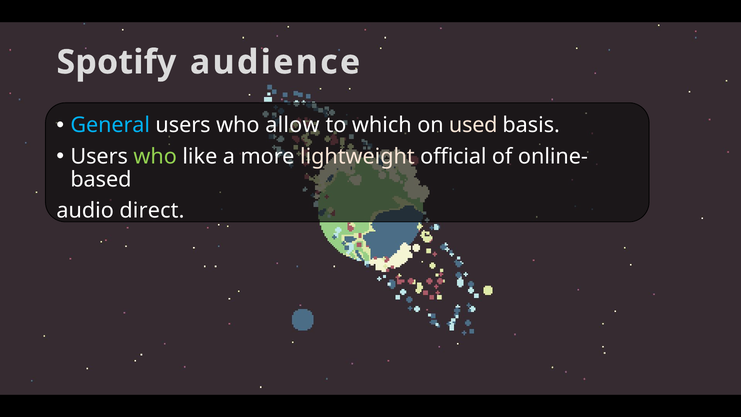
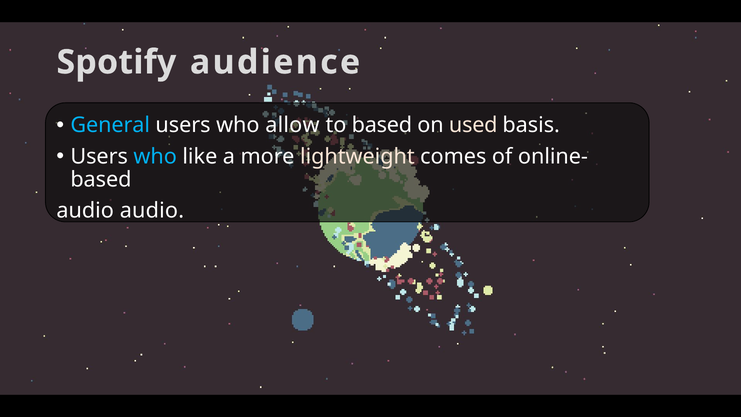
to which: which -> based (382, 125)
who colour: light green -> light blue (155, 156)
official: official -> comes (453, 156)
audio direct: direct -> audio (152, 211)
